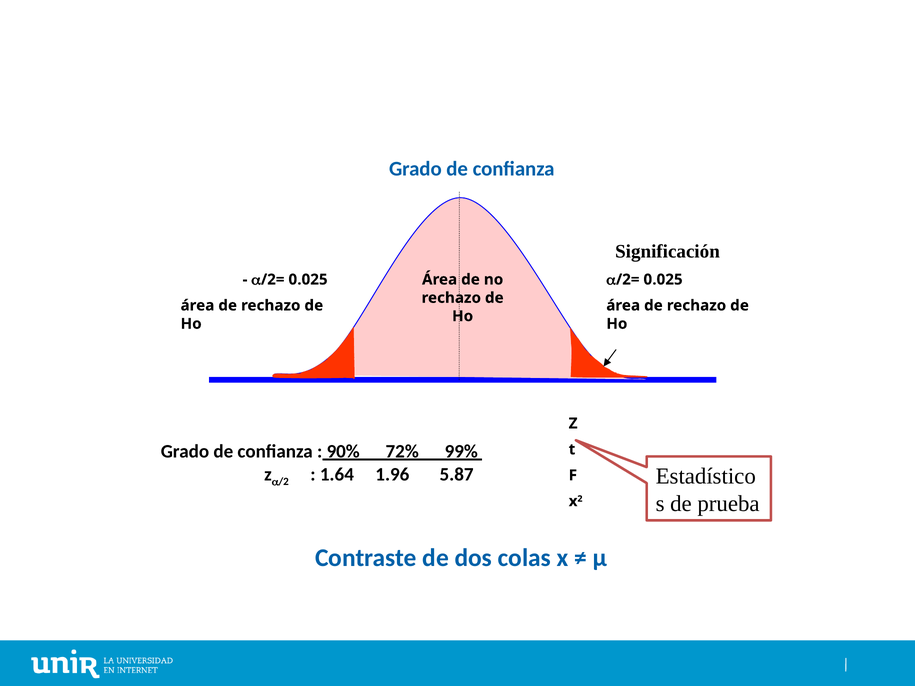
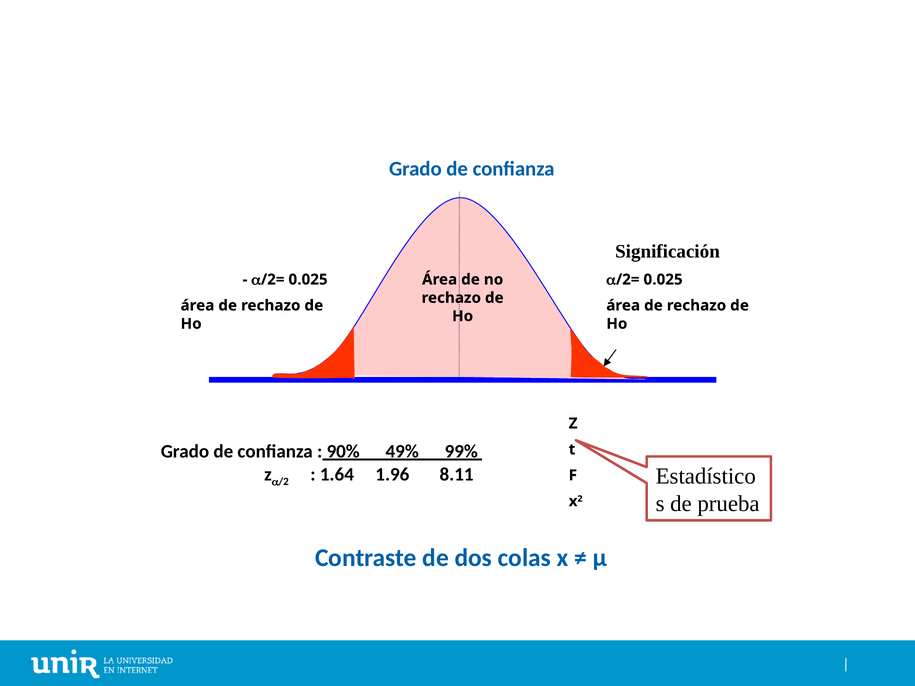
72%: 72% -> 49% (402, 452)
5.87: 5.87 -> 8.11 (457, 474)
